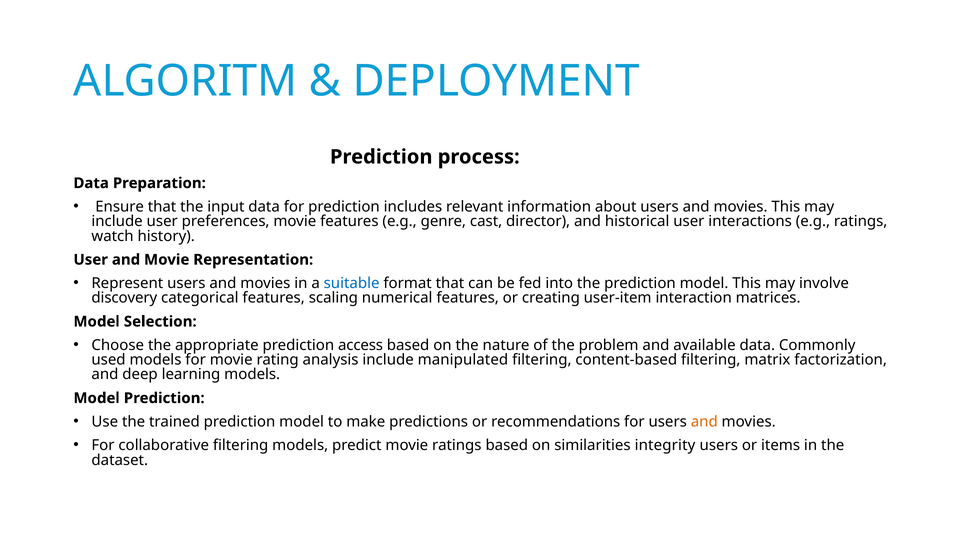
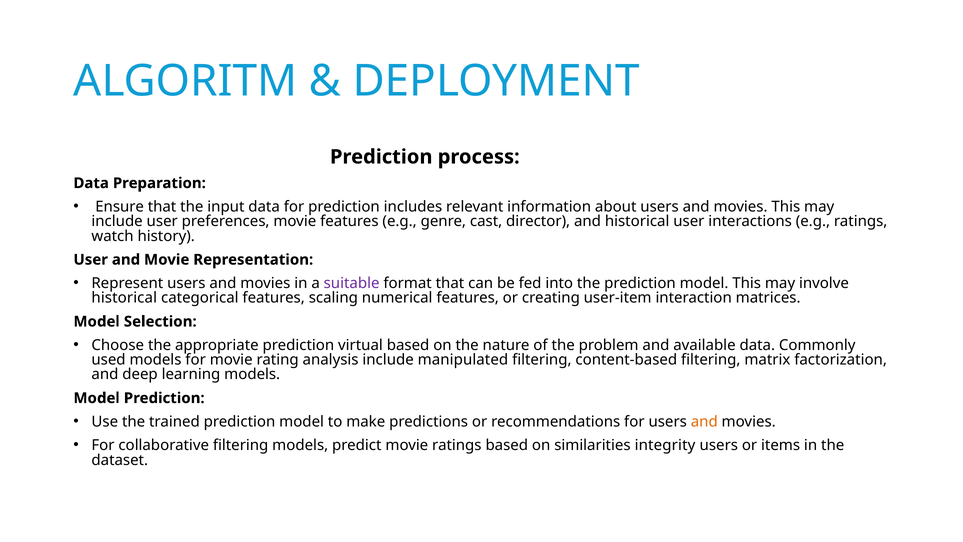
suitable colour: blue -> purple (352, 283)
discovery: discovery -> historical (124, 298)
access: access -> virtual (360, 345)
